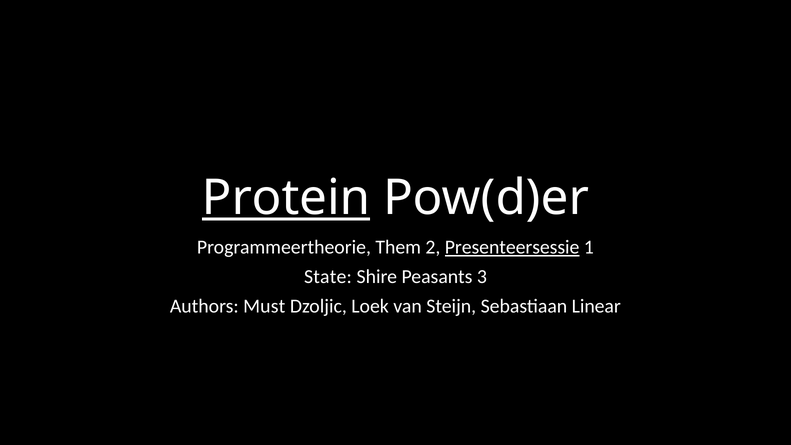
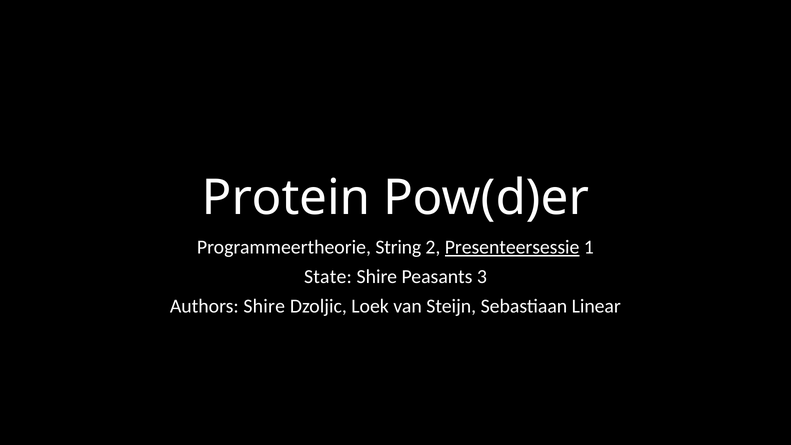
Protein underline: present -> none (286, 198)
Them: Them -> String (398, 247)
Authors Must: Must -> Shire (264, 306)
